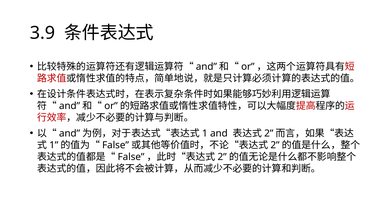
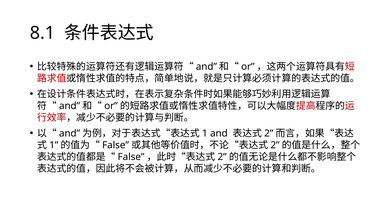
3.9: 3.9 -> 8.1 (42, 33)
